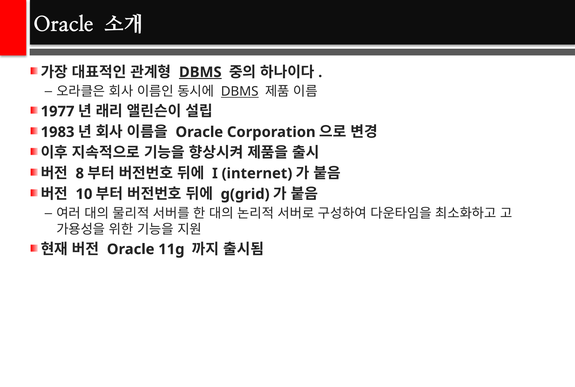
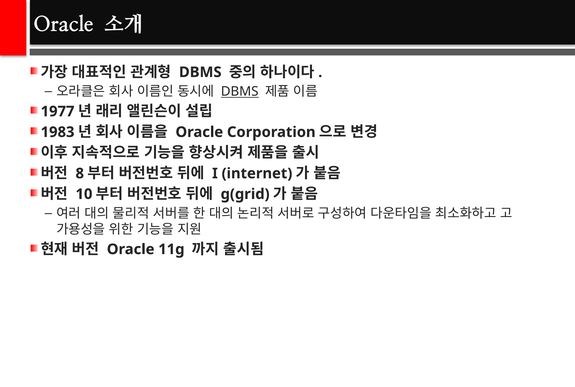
DBMS underline: present -> none (200, 72)
